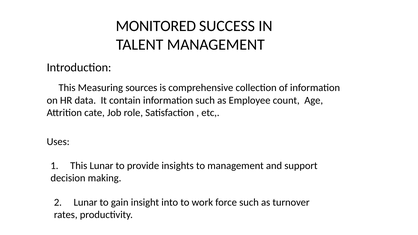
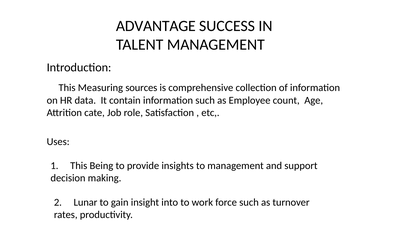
MONITORED: MONITORED -> ADVANTAGE (156, 26)
This Lunar: Lunar -> Being (101, 166)
